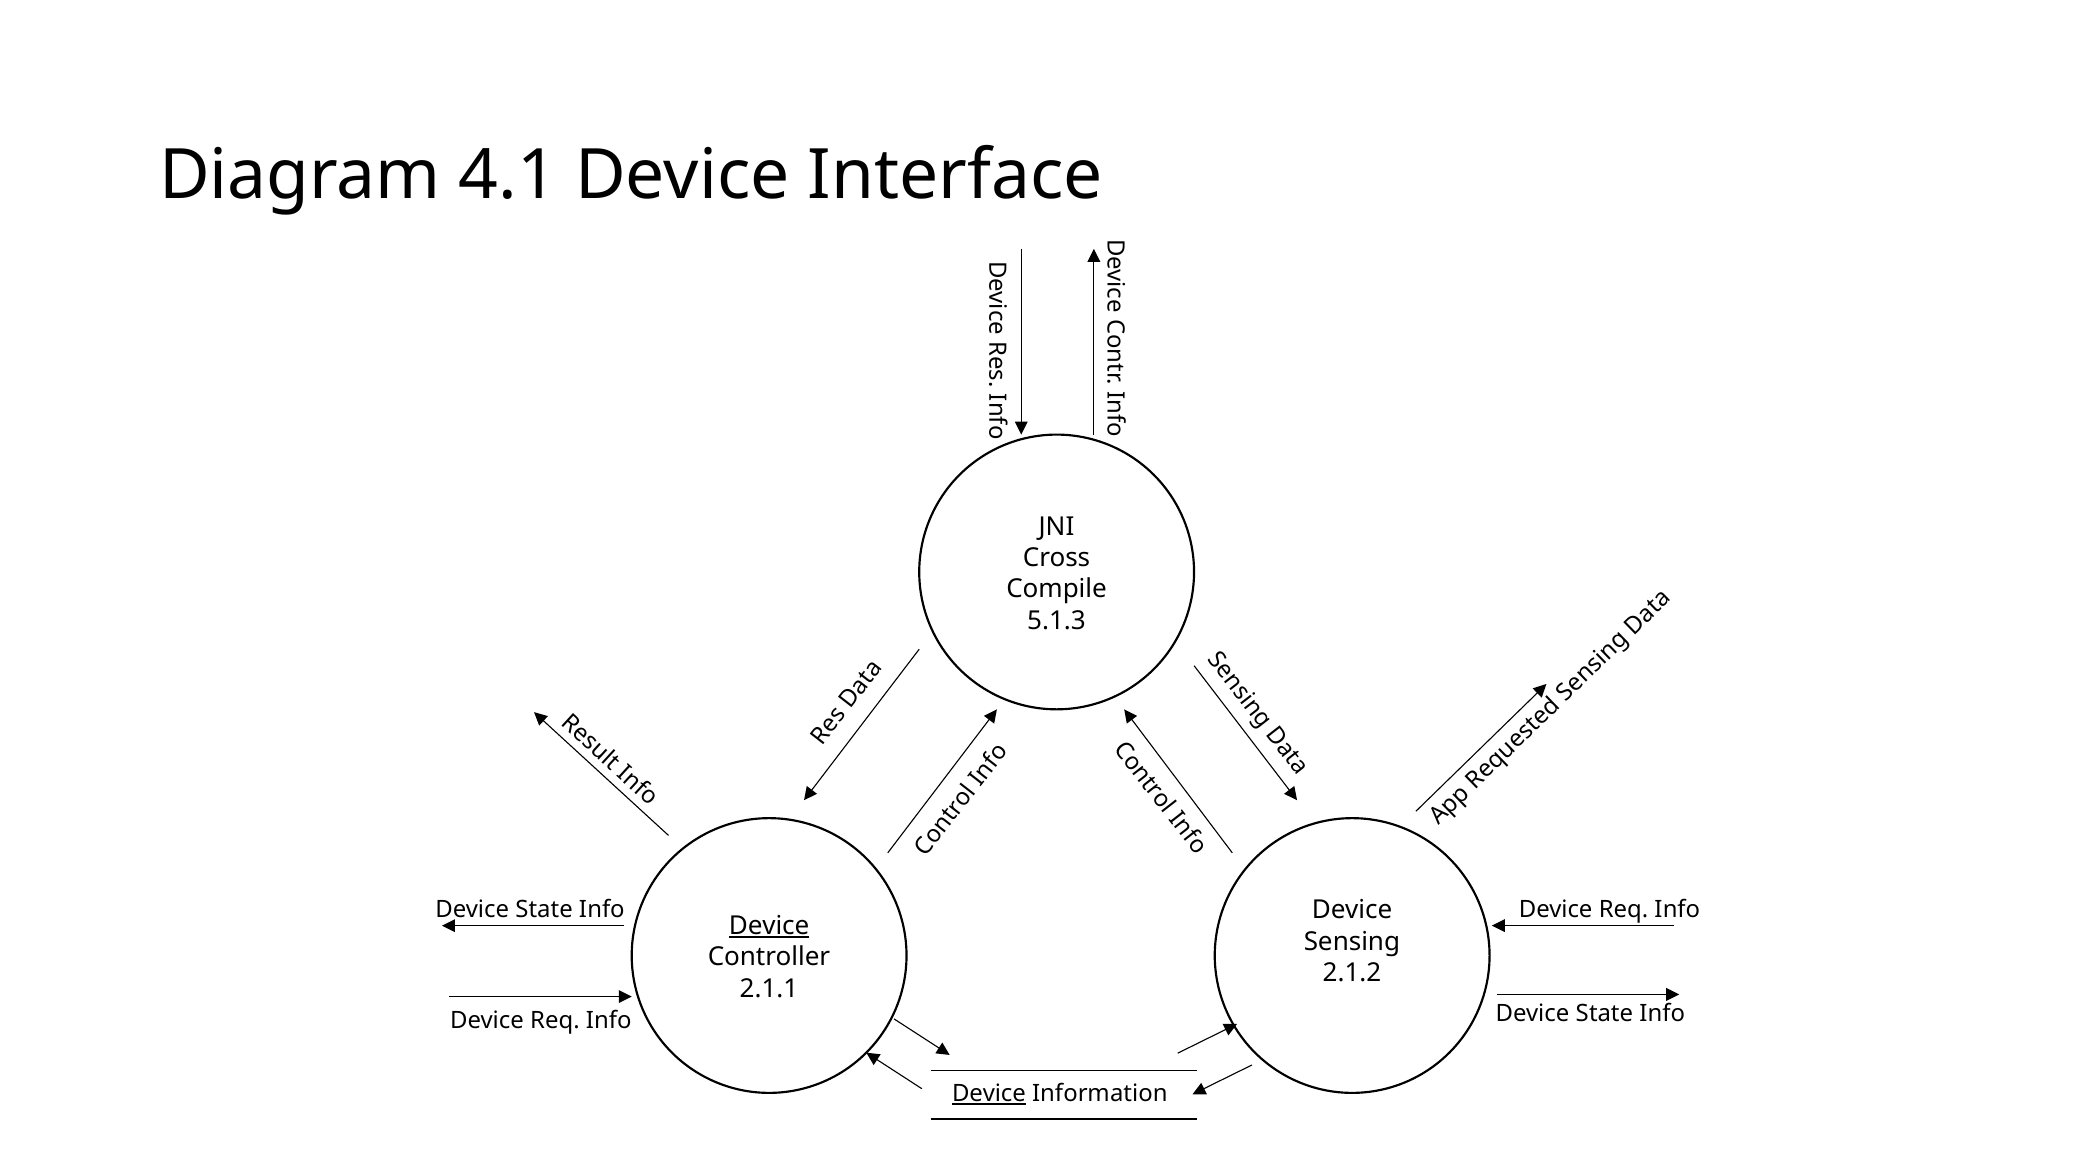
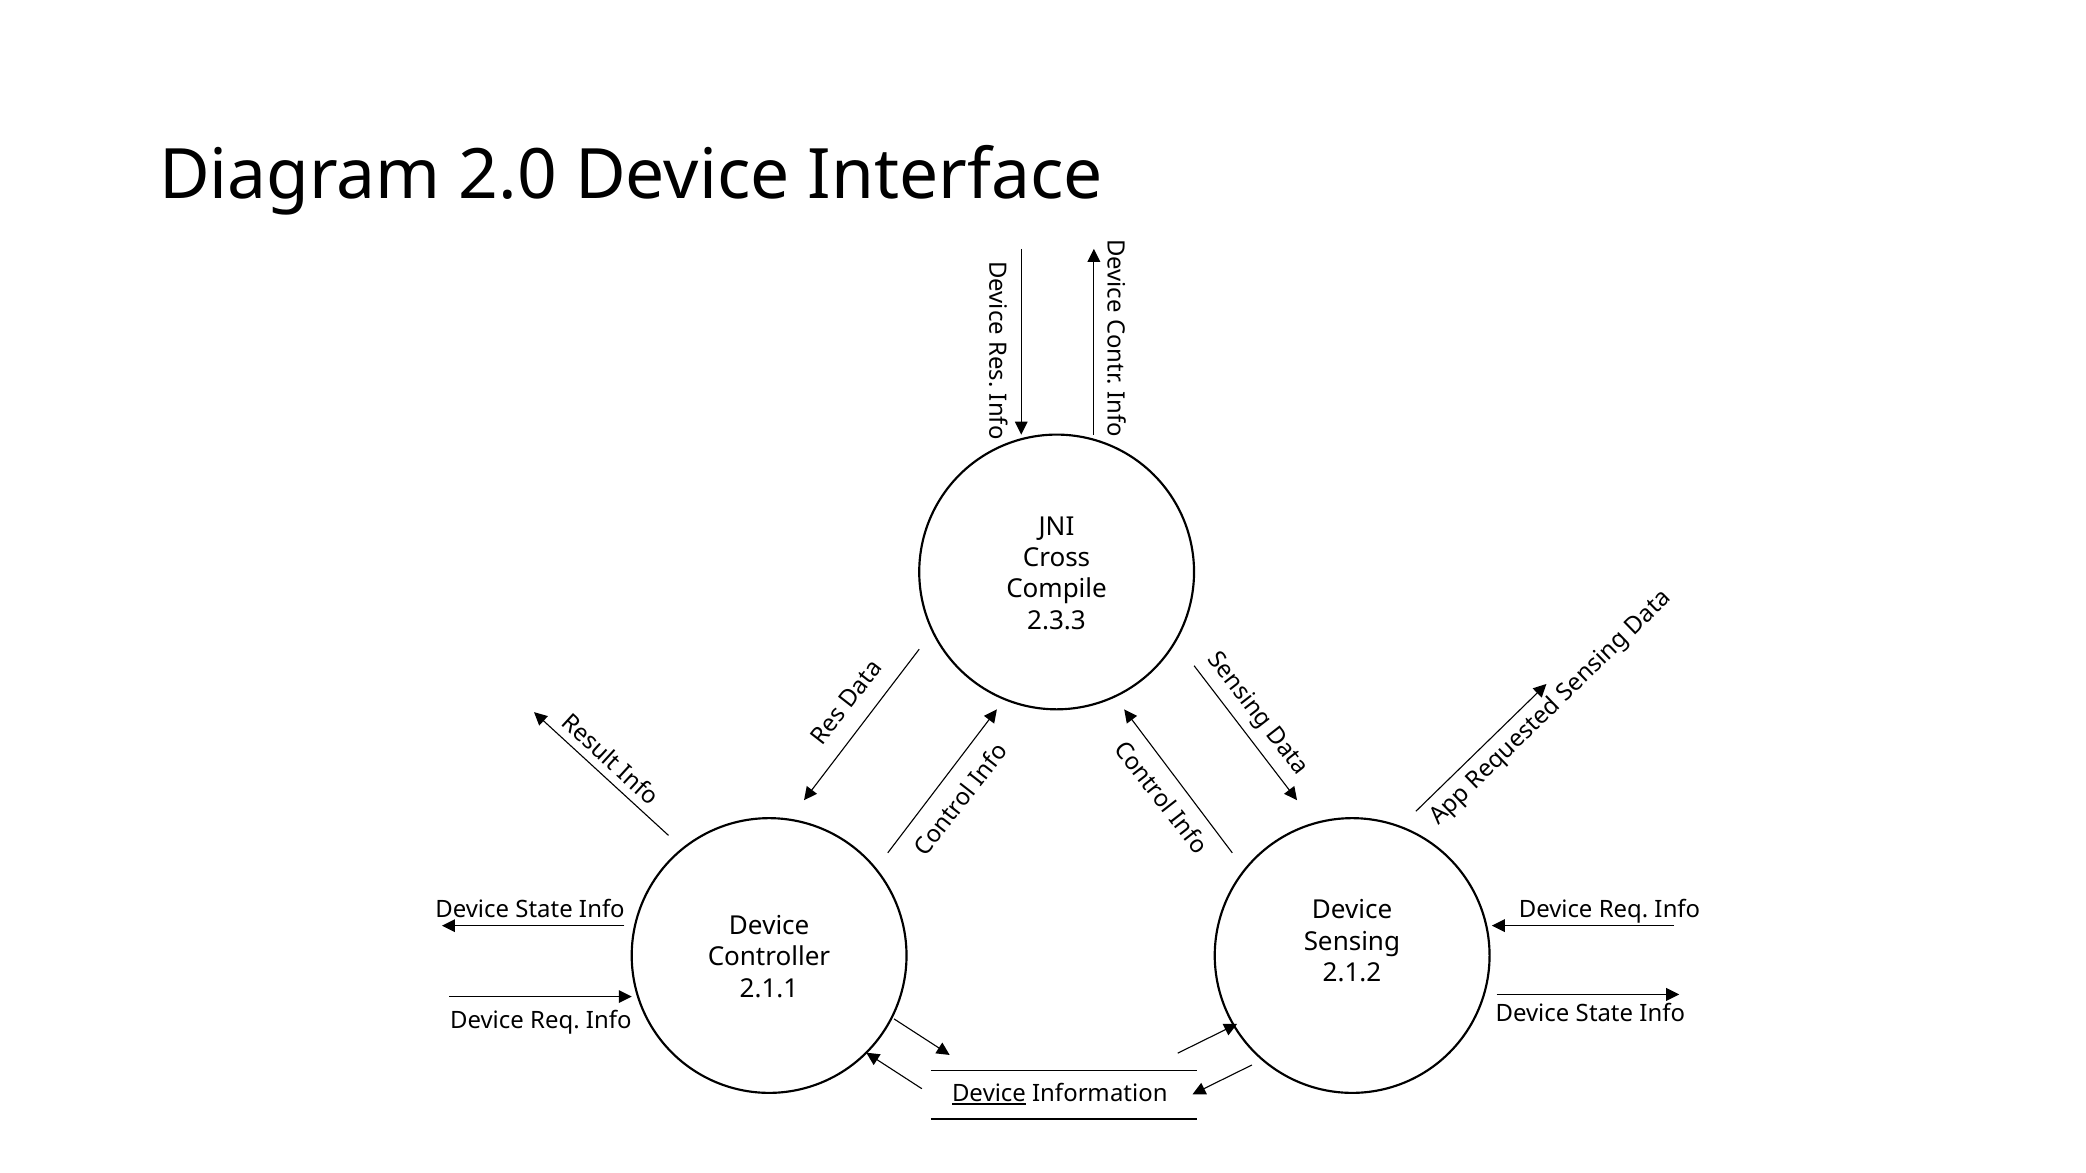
4.1: 4.1 -> 2.0 (508, 175)
5.1.3: 5.1.3 -> 2.3.3 (1057, 621)
Device underline: present -> none (769, 926)
